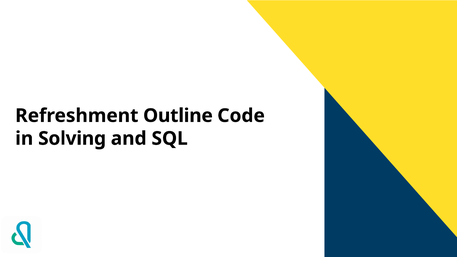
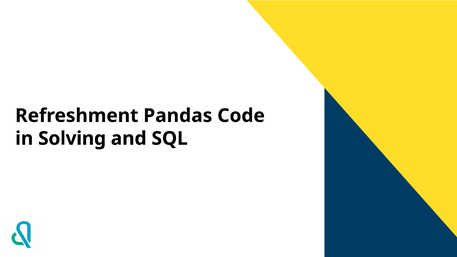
Outline: Outline -> Pandas (178, 116)
